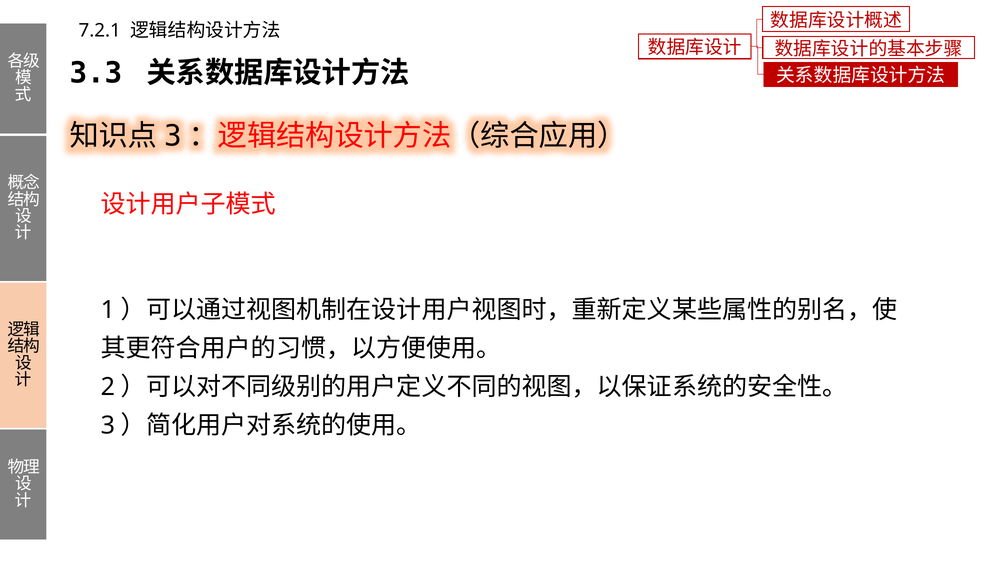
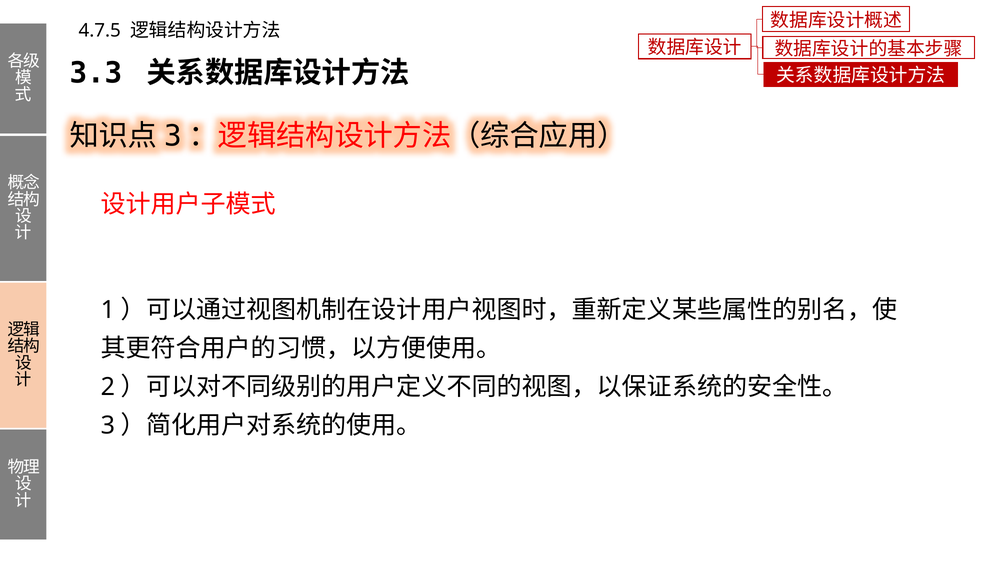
7.2.1: 7.2.1 -> 4.7.5 (100, 31)
